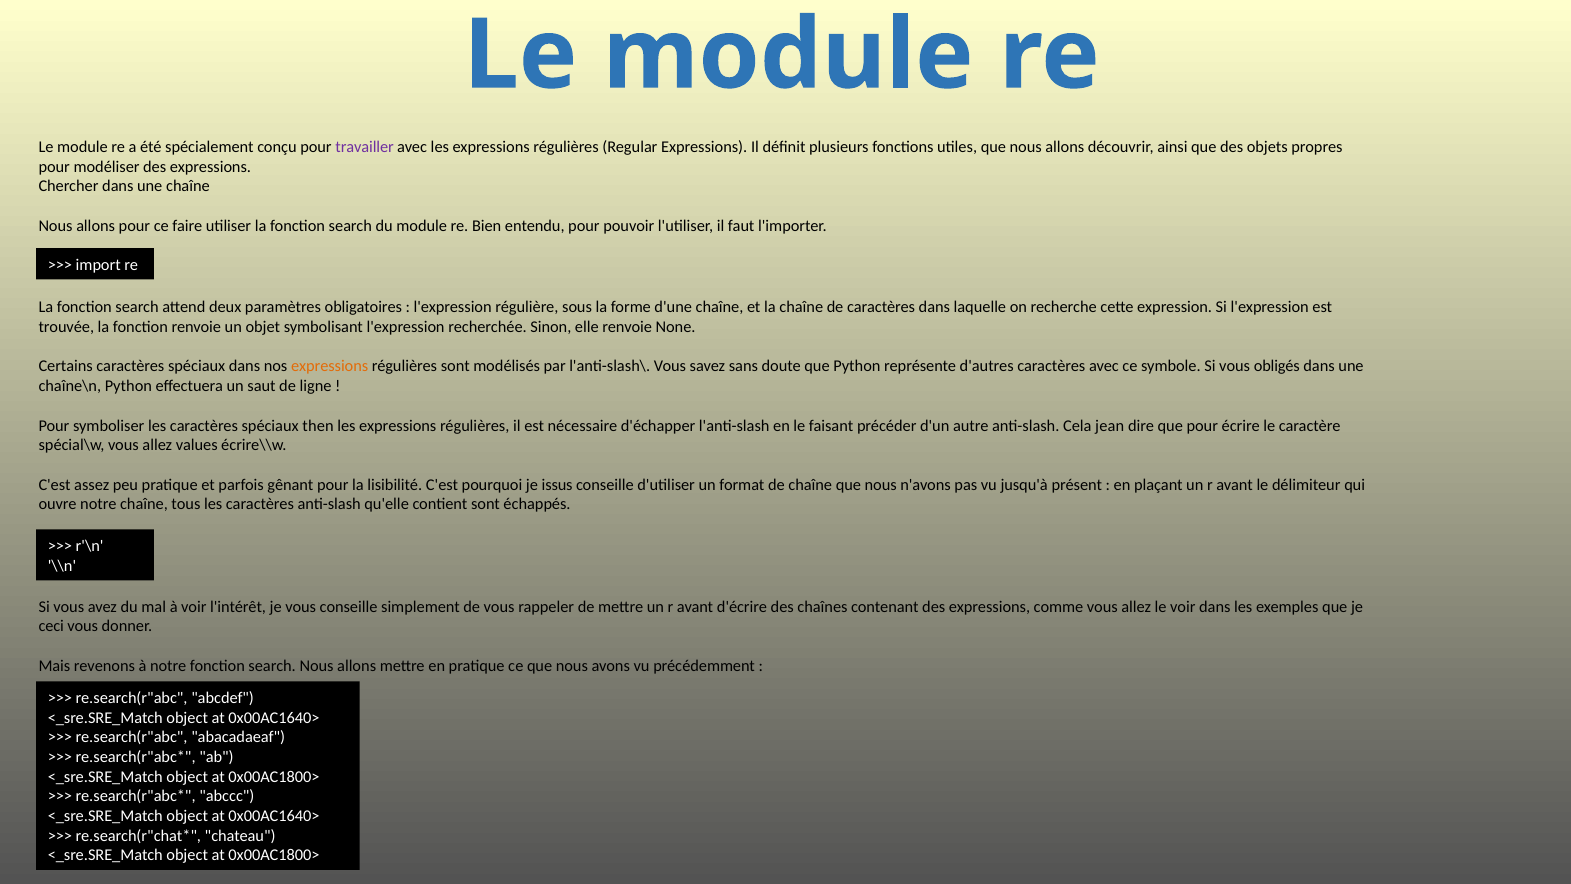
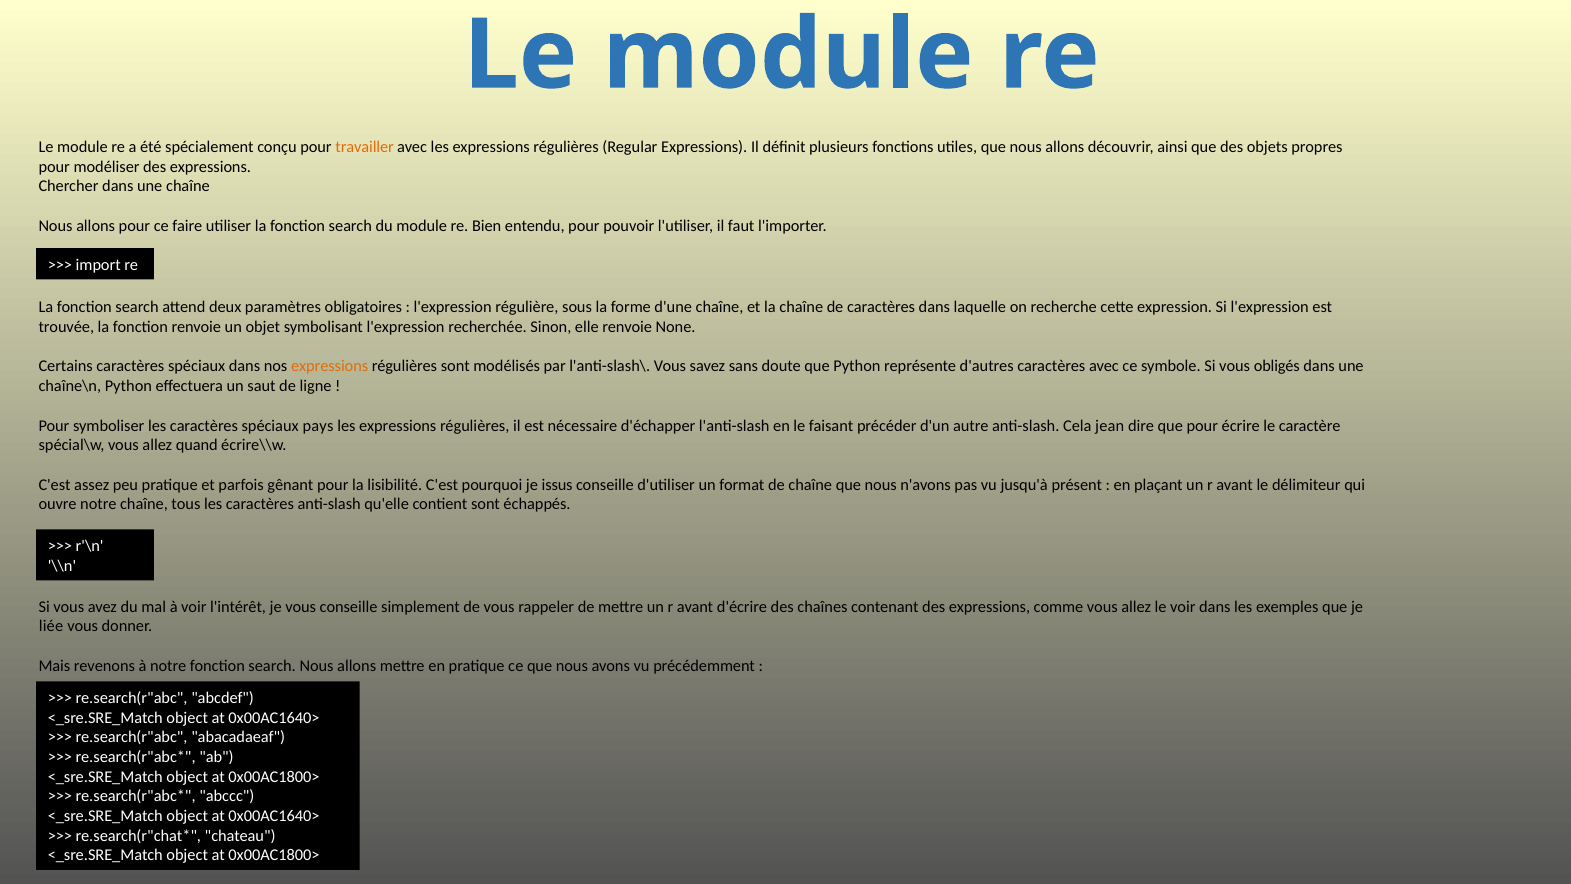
travailler colour: purple -> orange (365, 147)
then: then -> pays (318, 425)
values: values -> quand (197, 445)
ceci: ceci -> liée (51, 626)
